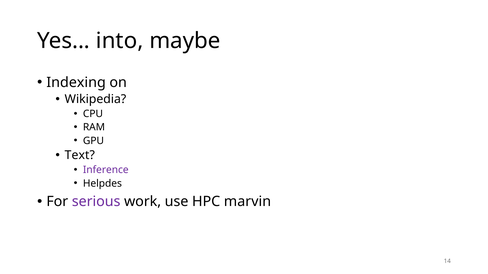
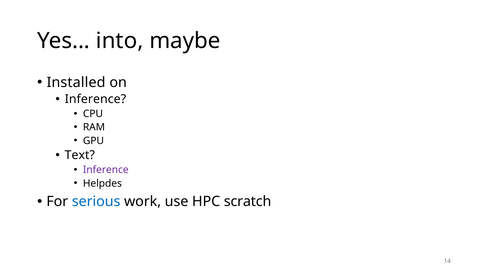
Indexing: Indexing -> Installed (76, 83)
Wikipedia: Wikipedia -> Inference (95, 99)
serious colour: purple -> blue (96, 202)
marvin: marvin -> scratch (248, 202)
